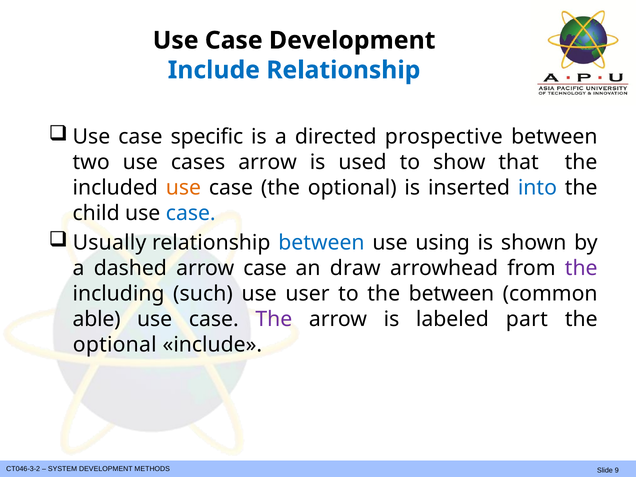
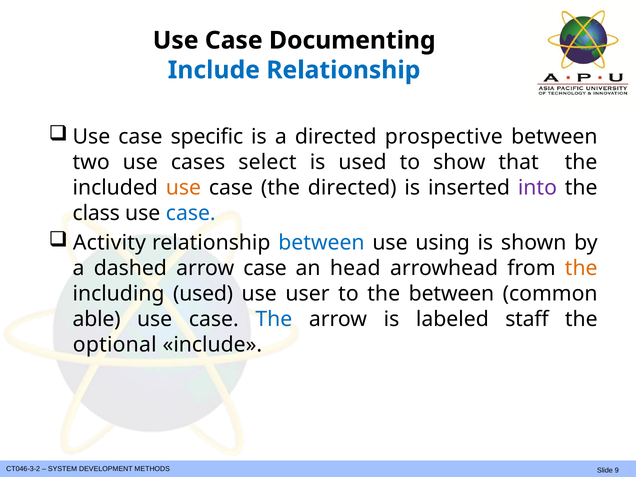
Case Development: Development -> Documenting (352, 40)
cases arrow: arrow -> select (267, 162)
case the optional: optional -> directed (352, 188)
into colour: blue -> purple (537, 188)
child: child -> class (96, 213)
Usually: Usually -> Activity (109, 243)
draw: draw -> head (355, 268)
the colour: purple -> orange (581, 268)
including such: such -> used (203, 294)
The colour: purple -> blue (274, 319)
part: part -> staff (527, 319)
